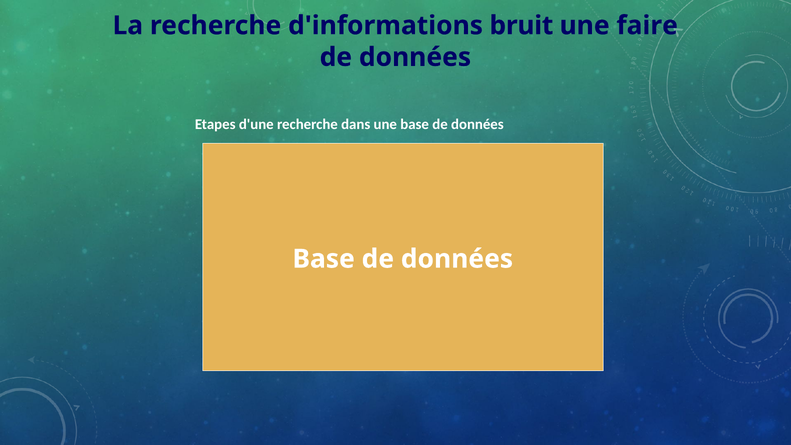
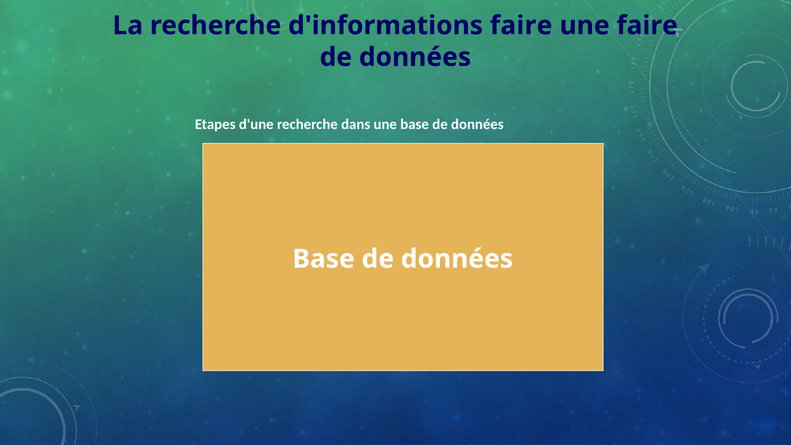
d'informations bruit: bruit -> faire (521, 26)
